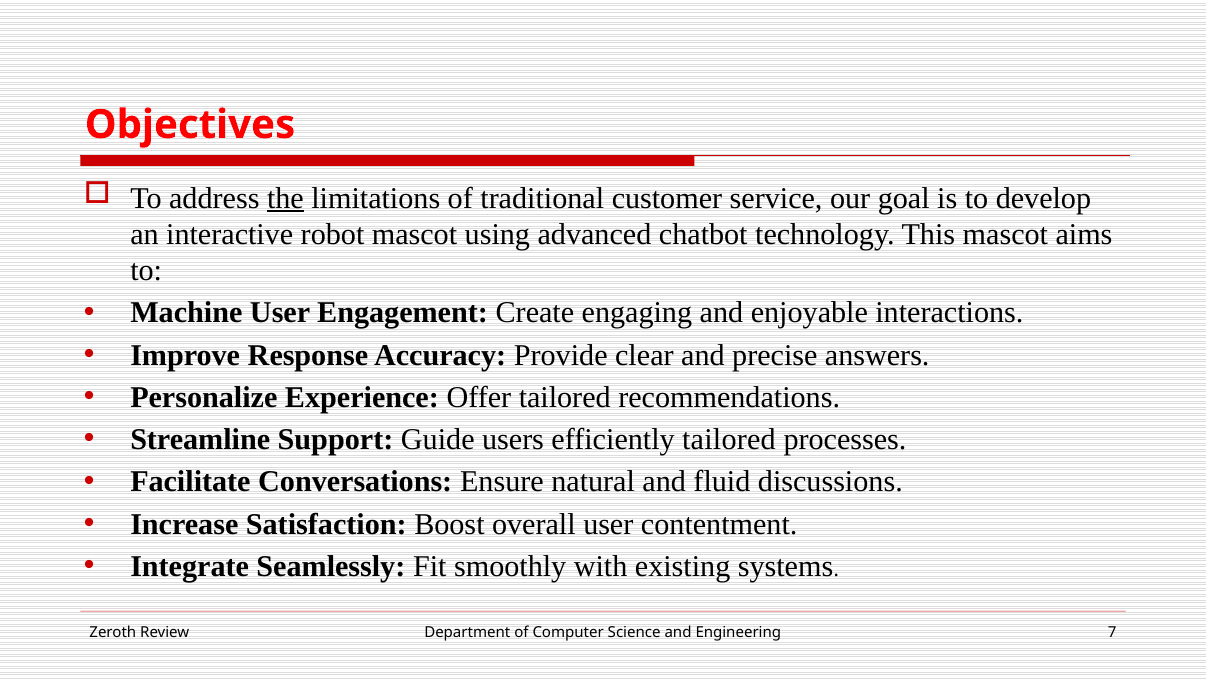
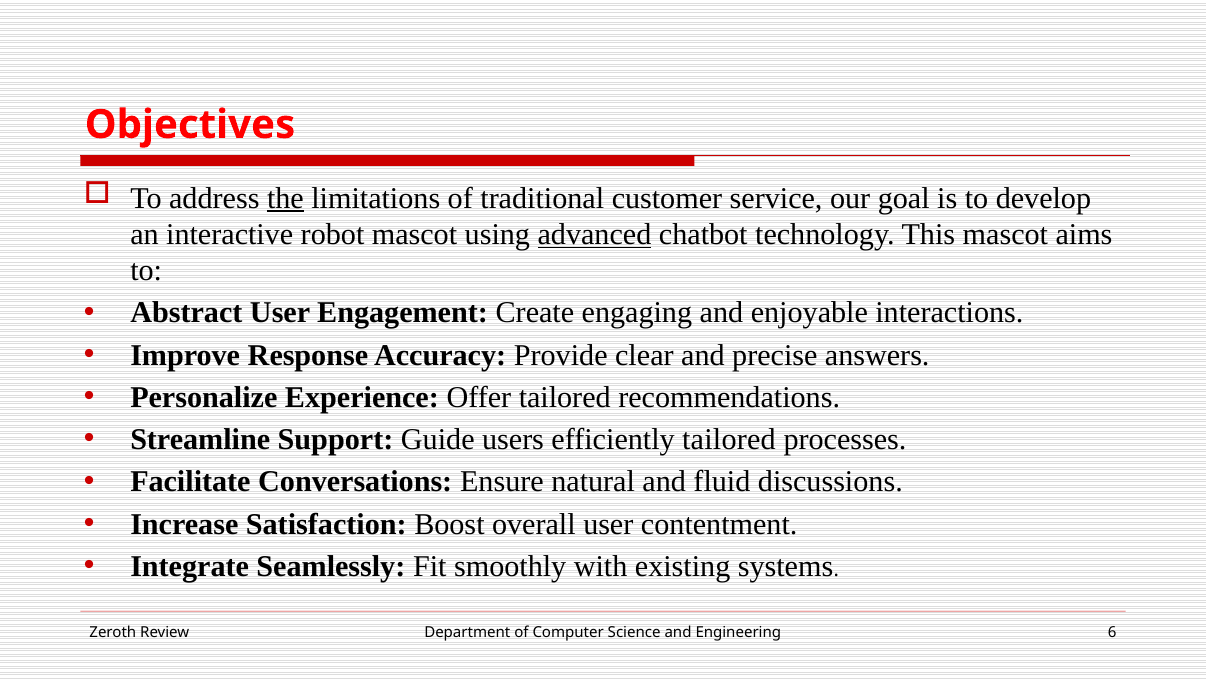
advanced underline: none -> present (594, 234)
Machine: Machine -> Abstract (186, 313)
7: 7 -> 6 (1112, 632)
